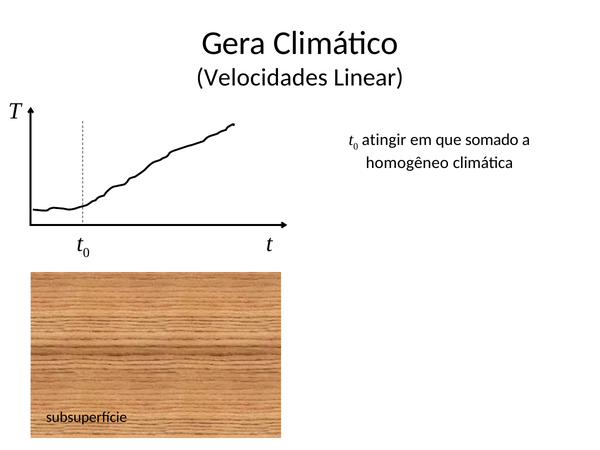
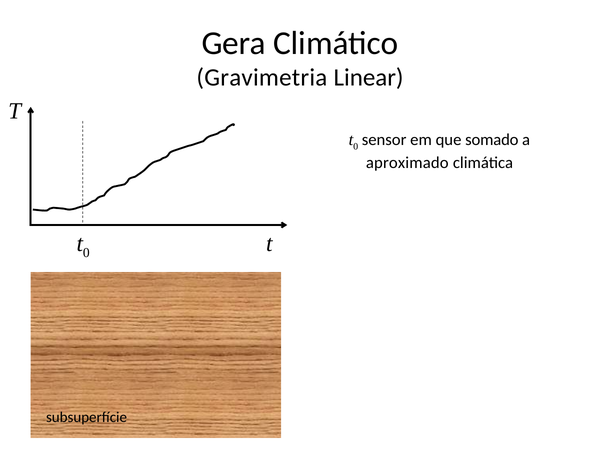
Velocidades: Velocidades -> Gravimetria (262, 78)
atingir: atingir -> sensor (384, 140)
homogêneo: homogêneo -> aproximado (407, 163)
